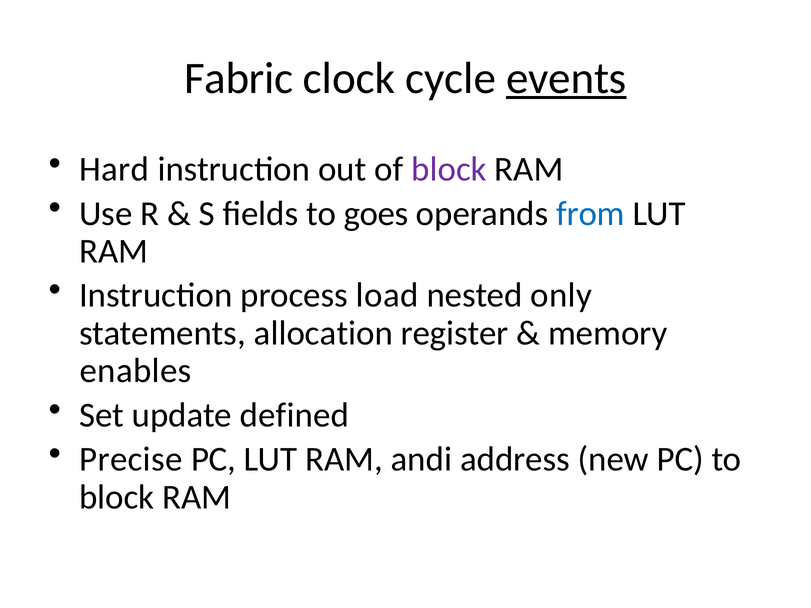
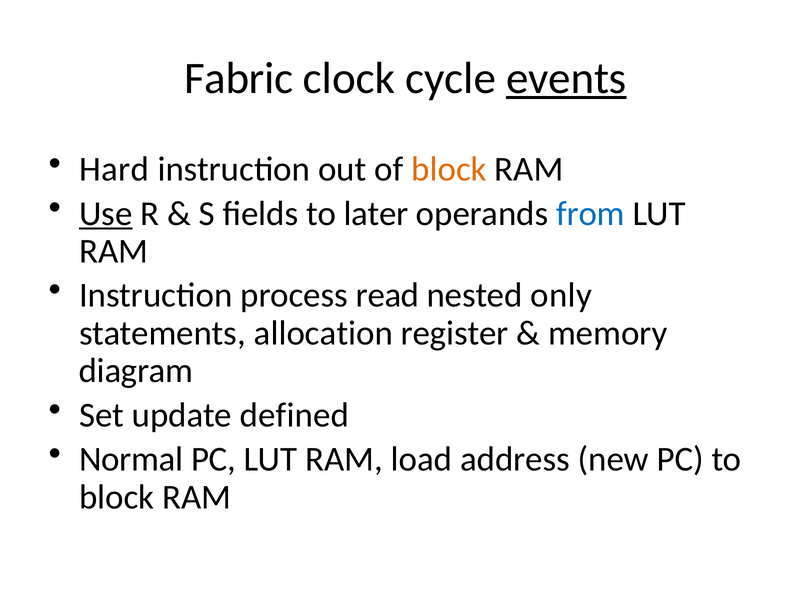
block colour: purple -> orange (449, 169)
Use underline: none -> present (106, 214)
goes: goes -> later (376, 214)
load: load -> read (388, 296)
enables: enables -> diagram (136, 371)
Precise: Precise -> Normal (131, 459)
andi: andi -> load (421, 459)
